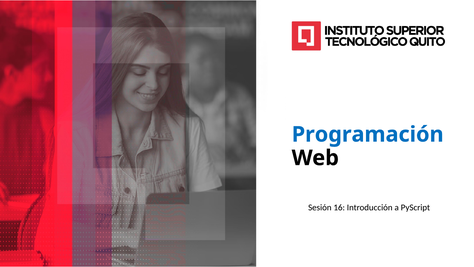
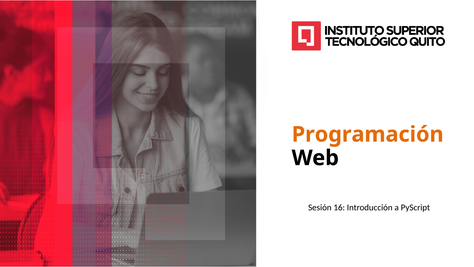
Programación colour: blue -> orange (368, 134)
